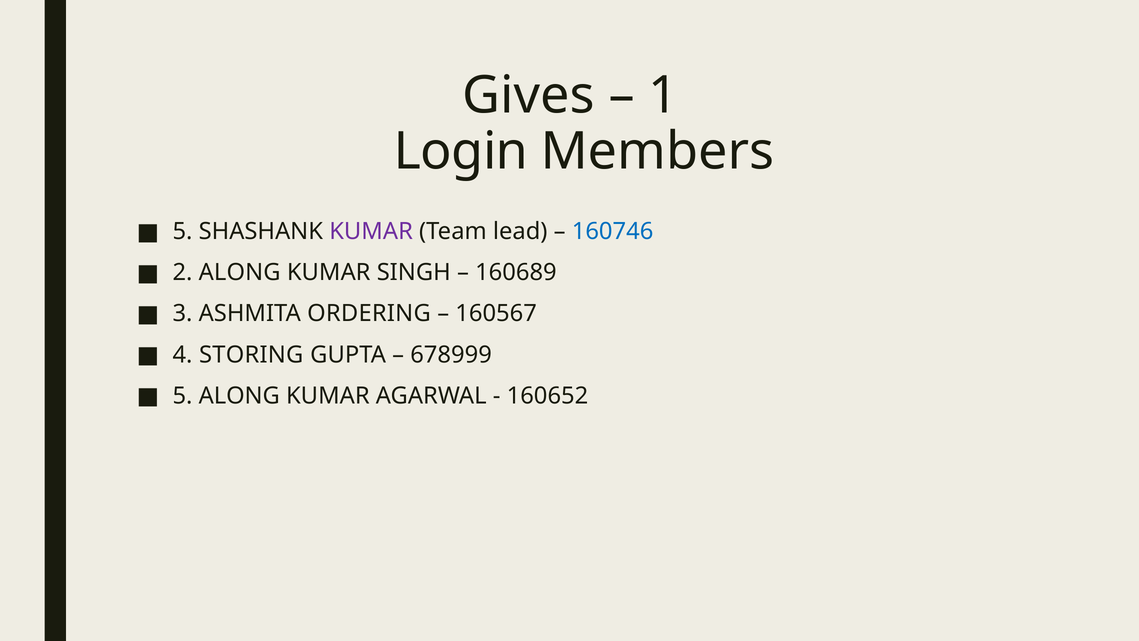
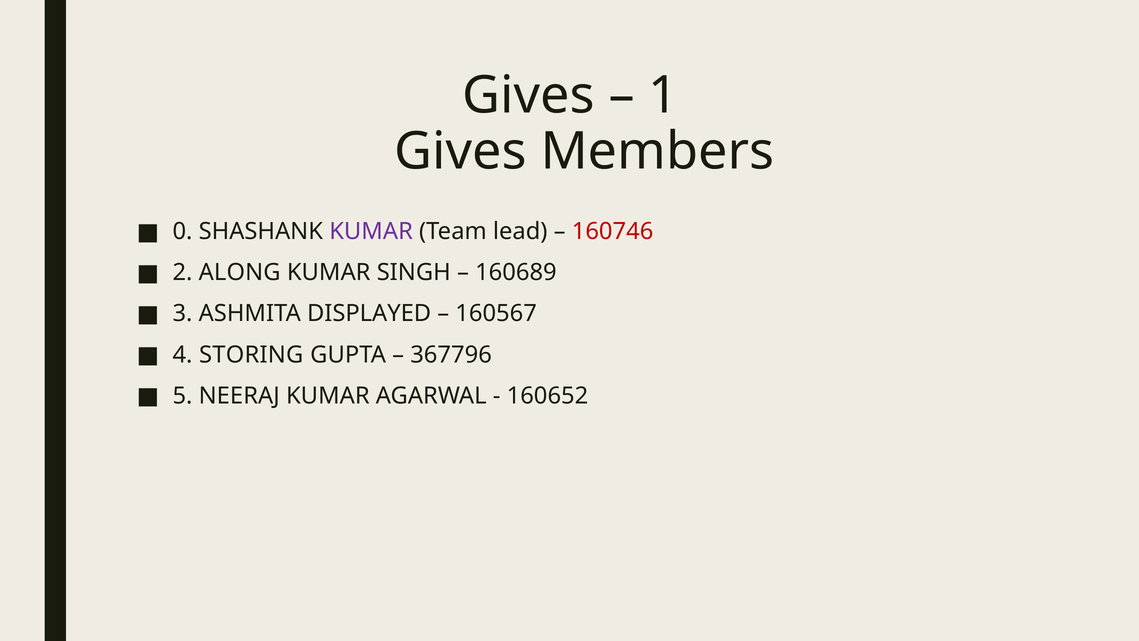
Login: Login -> Gives (461, 151)
5: 5 -> 0 (183, 231)
160746 colour: blue -> red (613, 231)
ORDERING: ORDERING -> DISPLAYED (369, 313)
678999: 678999 -> 367796 (451, 355)
5 ALONG: ALONG -> NEERAJ (239, 396)
